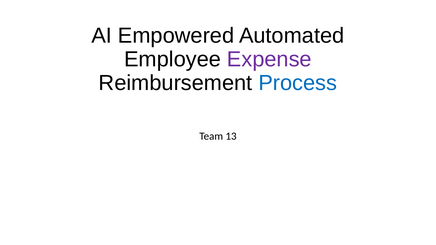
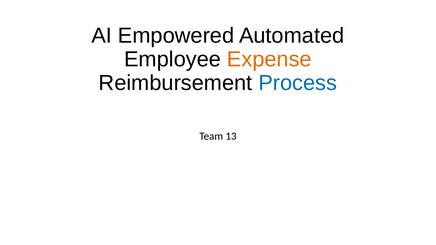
Expense colour: purple -> orange (269, 59)
